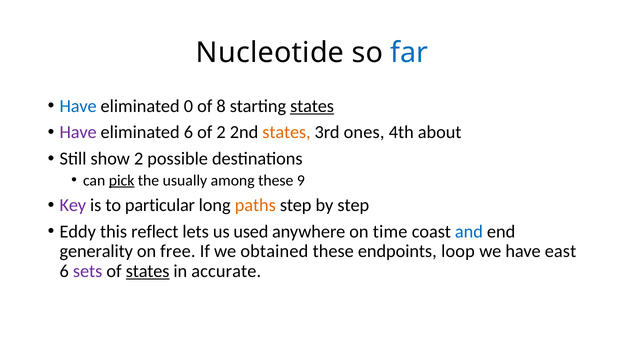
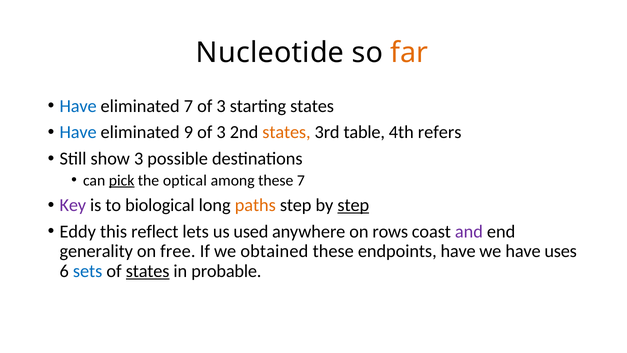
far colour: blue -> orange (409, 53)
eliminated 0: 0 -> 7 (188, 106)
8: 8 -> 3 (221, 106)
states underline: present -> none (312, 106)
Have colour: purple -> blue (78, 132)
eliminated 6: 6 -> 9 (188, 132)
2: 2 -> 3 (221, 132)
ones: ones -> table (364, 132)
about: about -> refers (440, 132)
show 2: 2 -> 3 (139, 159)
usually: usually -> optical (185, 180)
these 9: 9 -> 7 (301, 180)
particular: particular -> biological (160, 205)
step underline: none -> present (353, 205)
time: time -> rows (390, 231)
and colour: blue -> purple (469, 231)
endpoints loop: loop -> have (458, 251)
east: east -> uses (561, 251)
sets colour: purple -> blue (88, 271)
accurate: accurate -> probable (226, 271)
